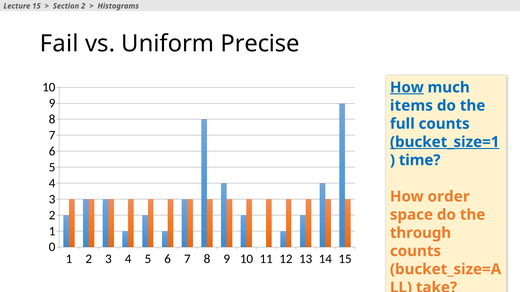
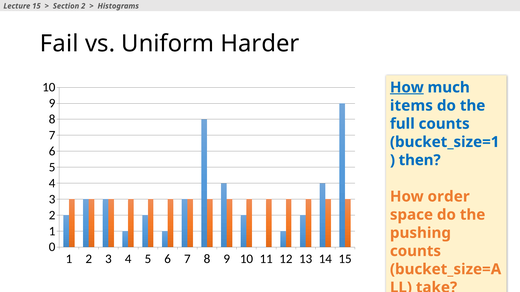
Precise: Precise -> Harder (260, 44)
bucket_size=1 underline: present -> none (445, 142)
time: time -> then (420, 160)
through: through -> pushing (420, 233)
